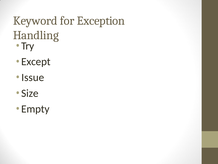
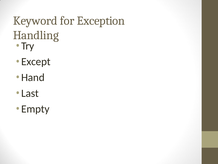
Issue: Issue -> Hand (33, 77)
Size: Size -> Last (30, 93)
